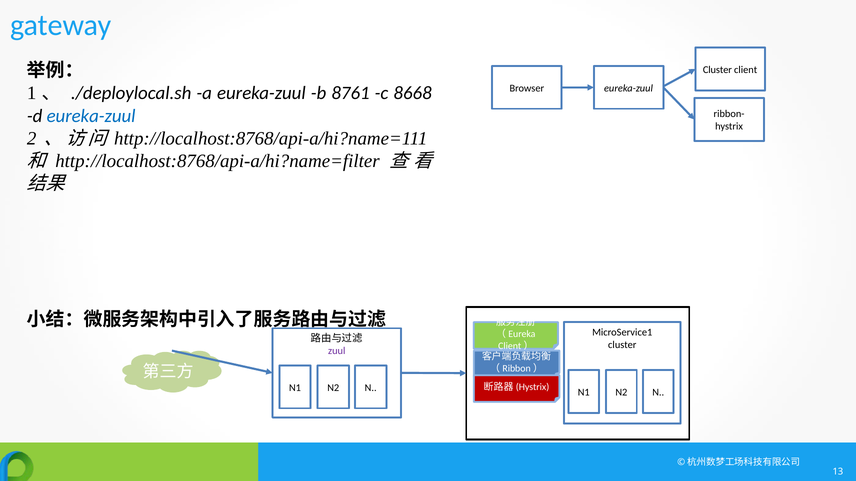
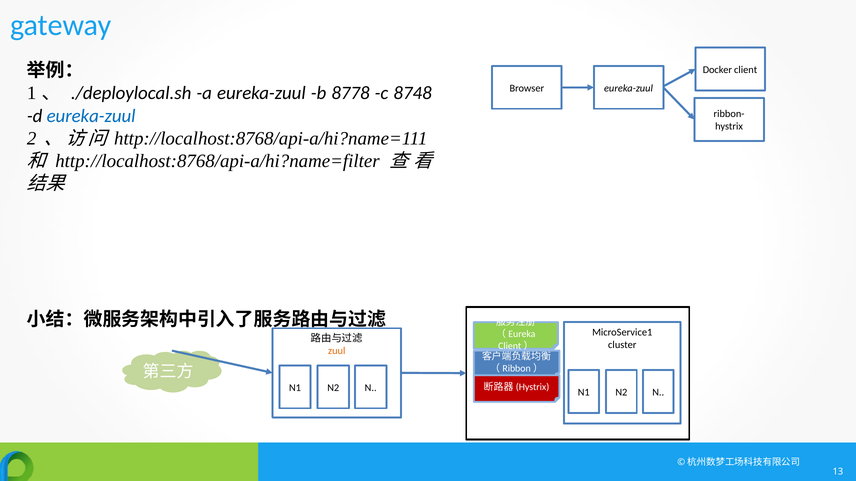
Cluster: Cluster -> Docker (717, 70)
8761: 8761 -> 8778 (351, 93)
8668: 8668 -> 8748 (413, 93)
zuul colour: purple -> orange (337, 351)
